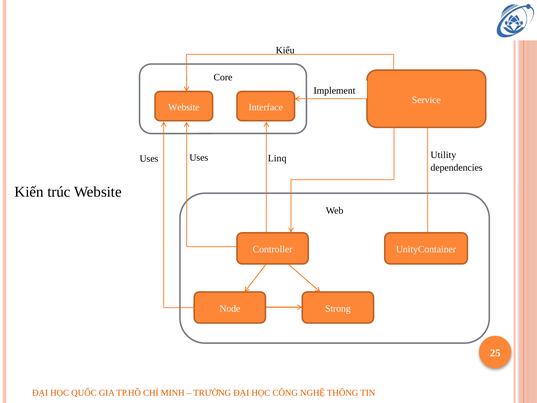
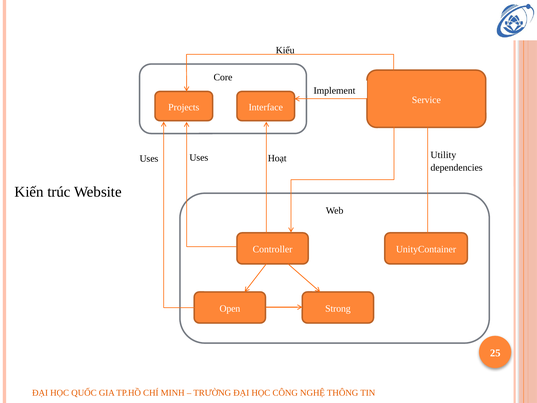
Website: Website -> Projects (184, 107)
Linq: Linq -> Hoạt (277, 158)
Node: Node -> Open (230, 308)
